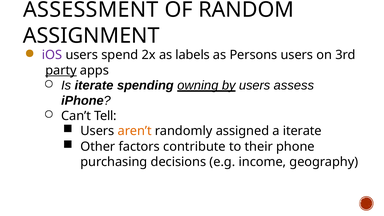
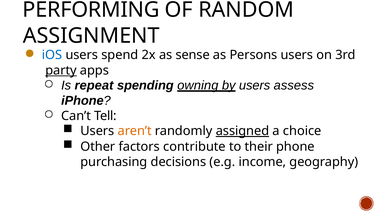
ASSESSMENT: ASSESSMENT -> PERFORMING (91, 10)
iOS colour: purple -> blue (52, 55)
labels: labels -> sense (193, 55)
Is iterate: iterate -> repeat (94, 85)
assigned underline: none -> present (242, 131)
a iterate: iterate -> choice (302, 131)
